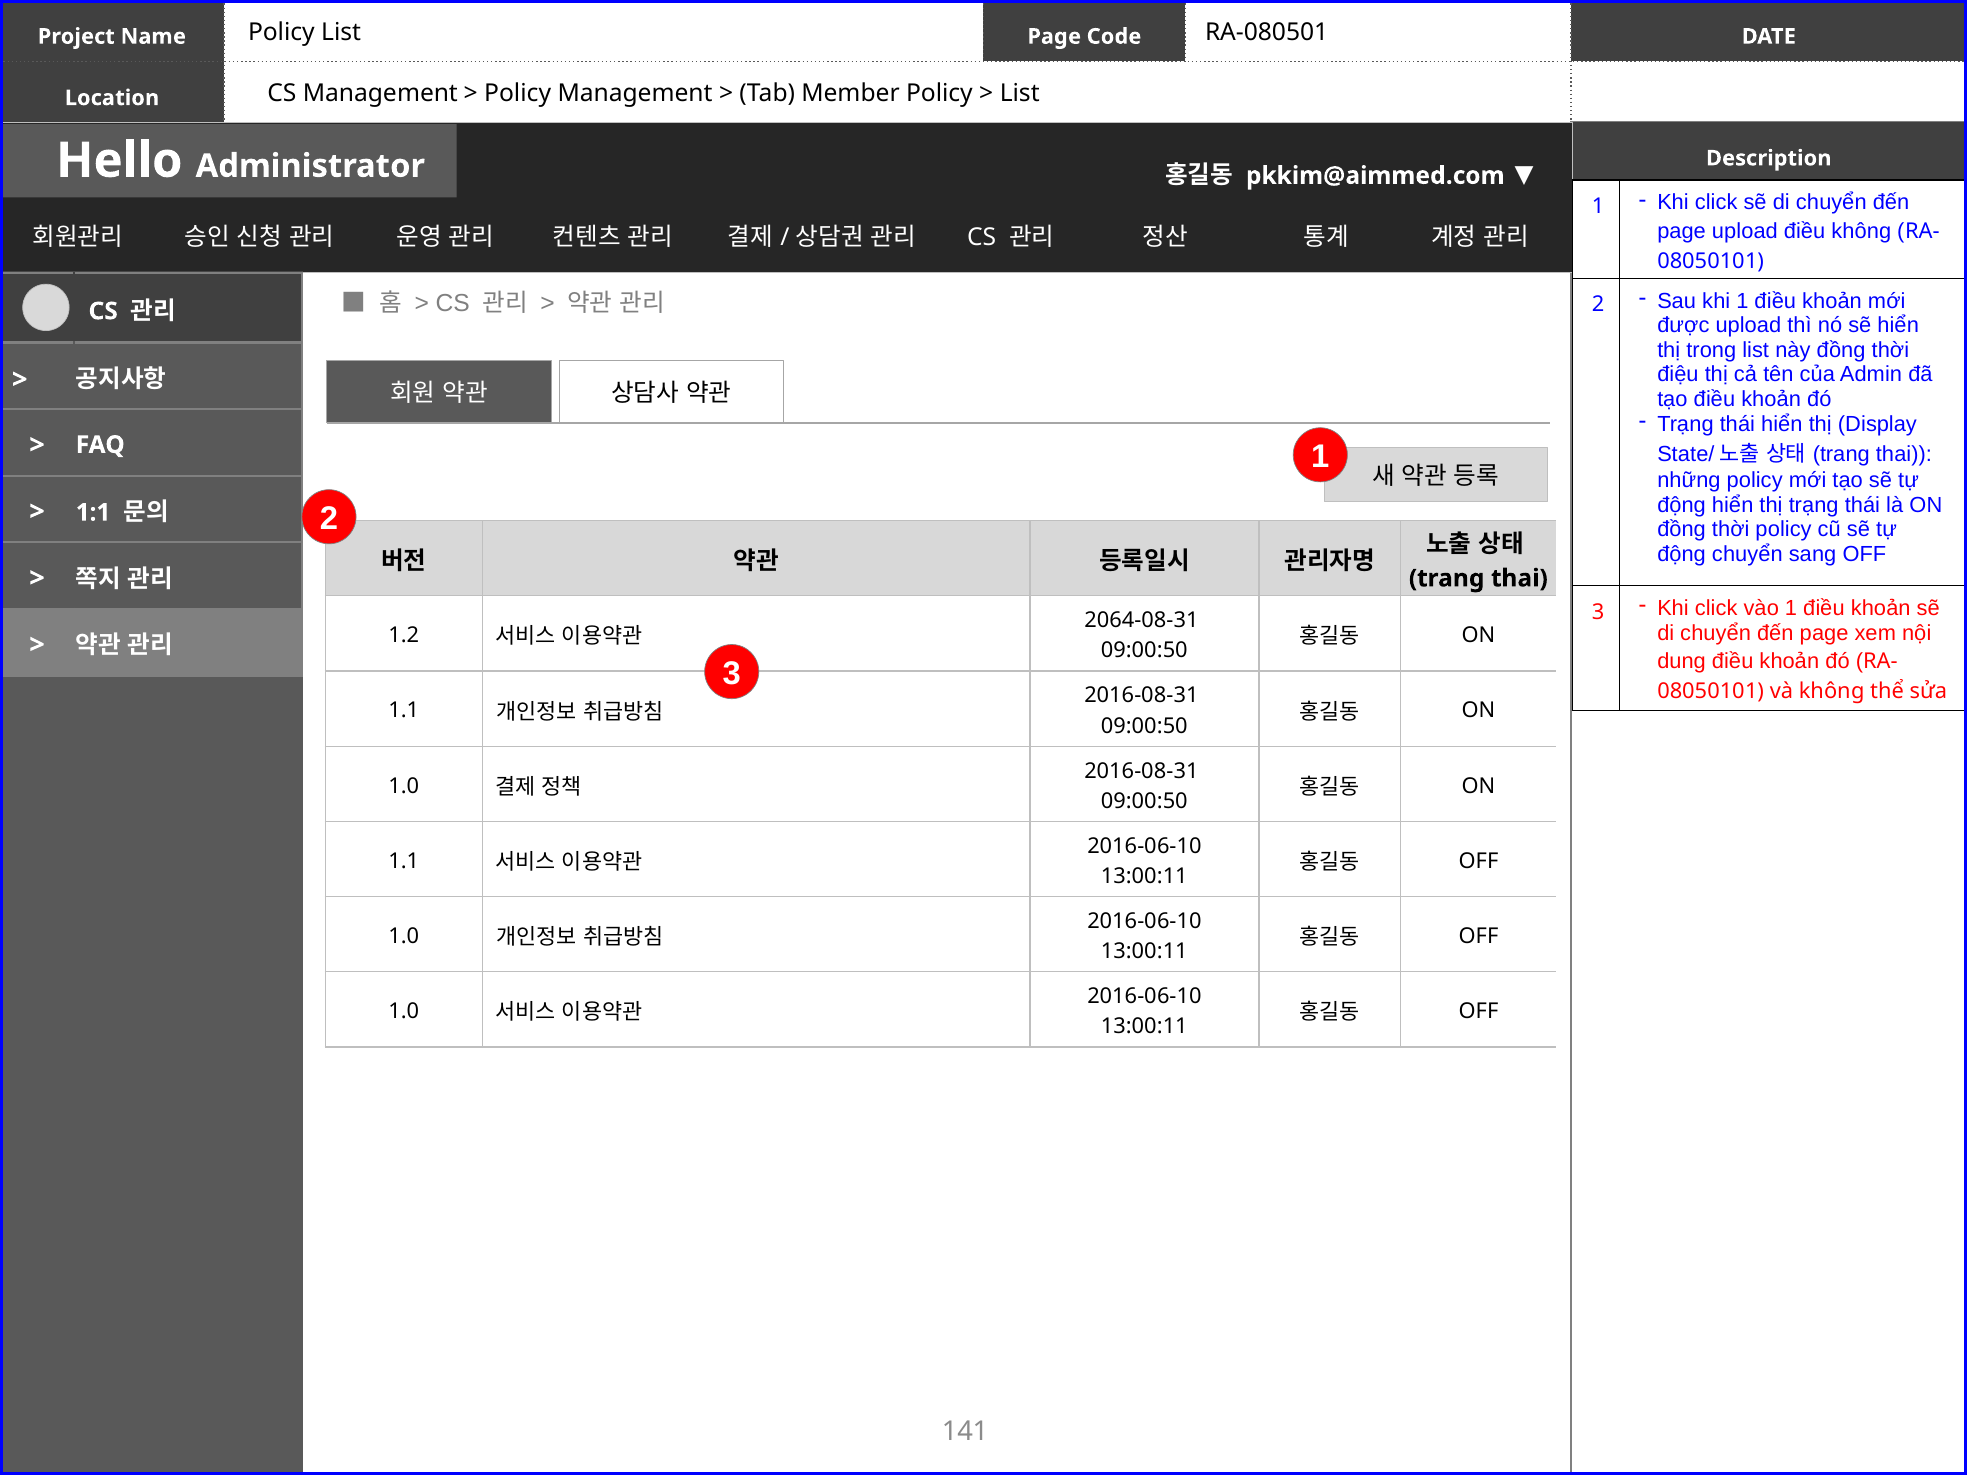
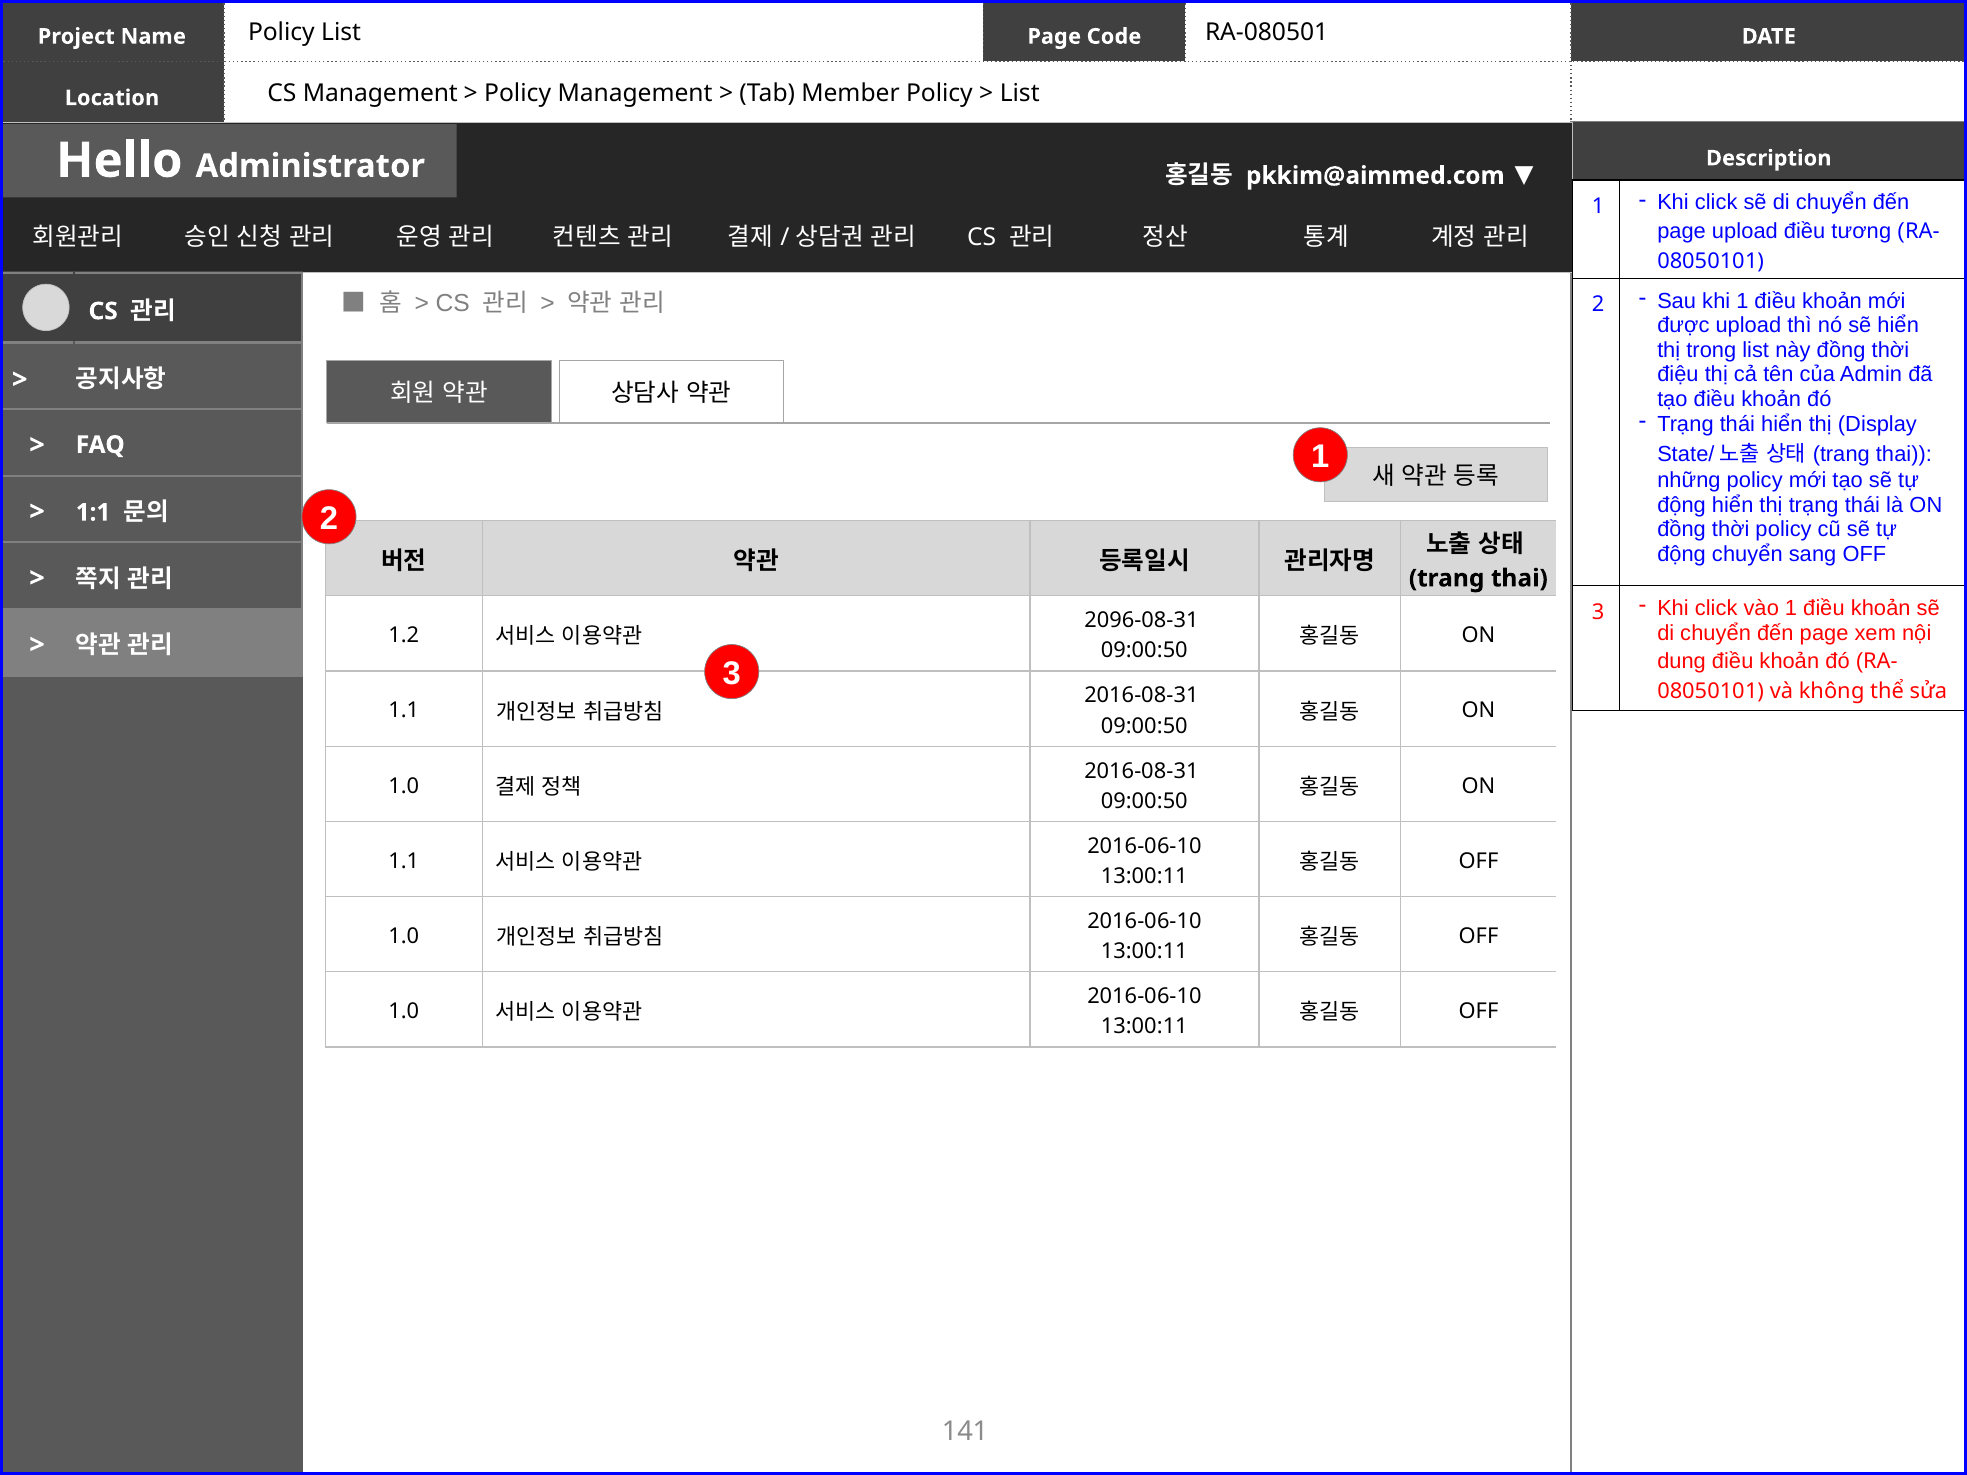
điều không: không -> tương (1861, 231)
2064-08-31: 2064-08-31 -> 2096-08-31 (1141, 621)
